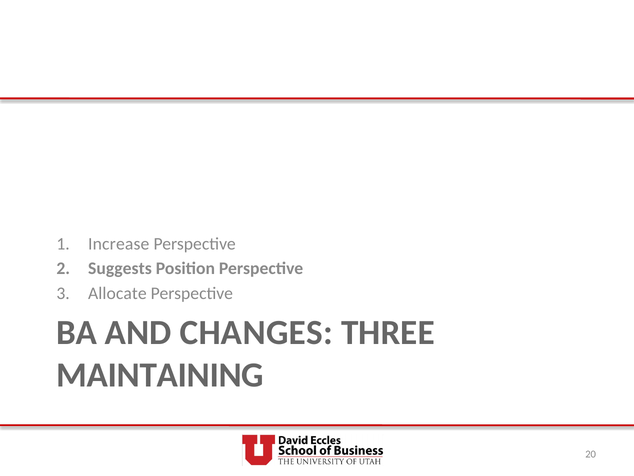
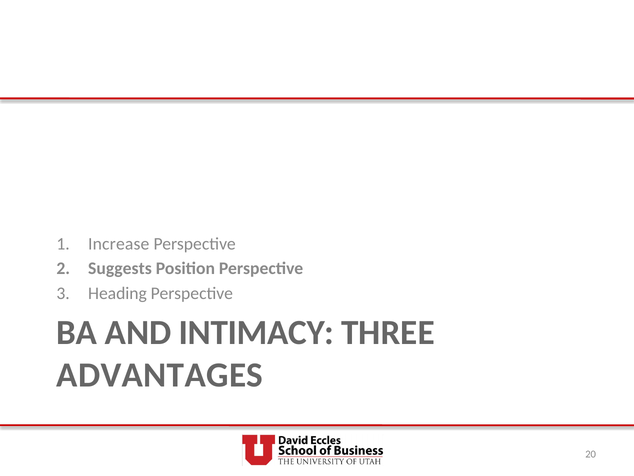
Allocate: Allocate -> Heading (117, 293)
CHANGES: CHANGES -> INTIMACY (257, 332)
MAINTAINING: MAINTAINING -> ADVANTAGES (160, 375)
